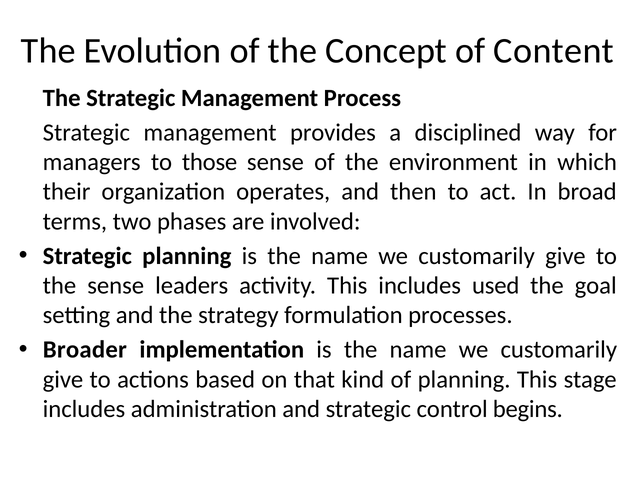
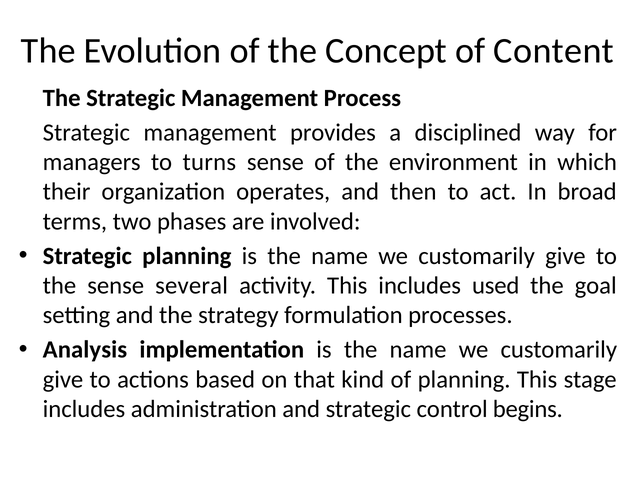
those: those -> turns (209, 162)
leaders: leaders -> several (192, 286)
Broader: Broader -> Analysis (85, 350)
